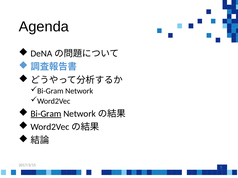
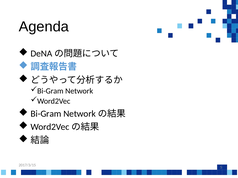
Bi-Gram underline: present -> none (46, 114)
